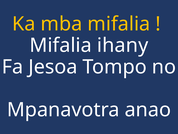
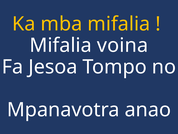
ihany: ihany -> voina (123, 45)
